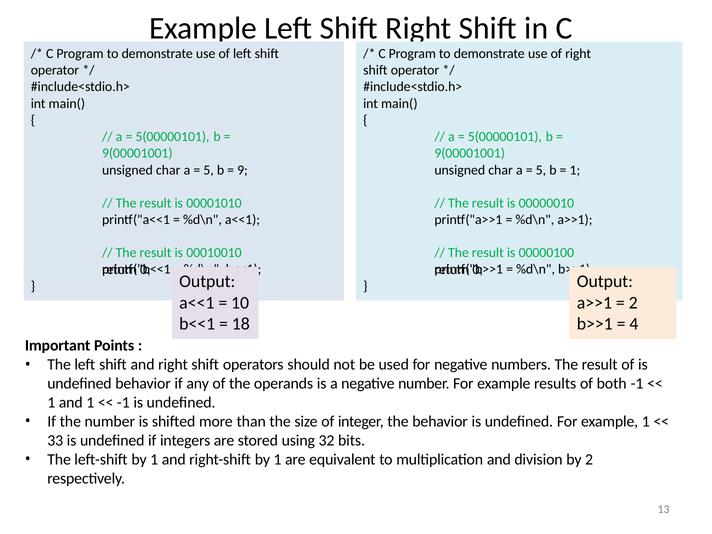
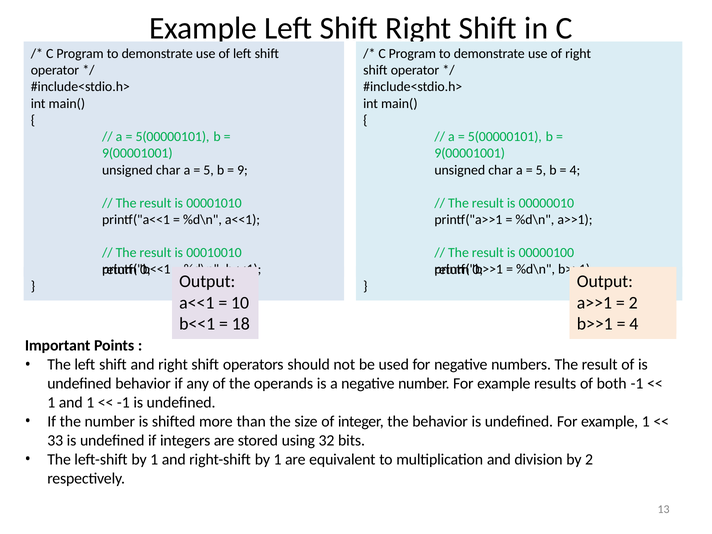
1: 1 -> 4 (575, 170)
